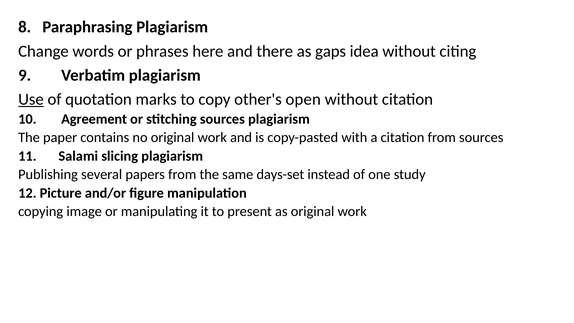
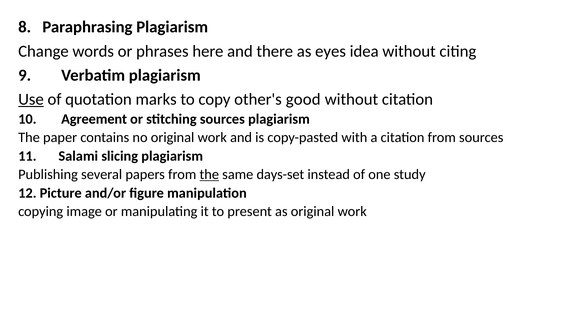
gaps: gaps -> eyes (330, 51)
open: open -> good (303, 99)
the underline: none -> present (209, 174)
